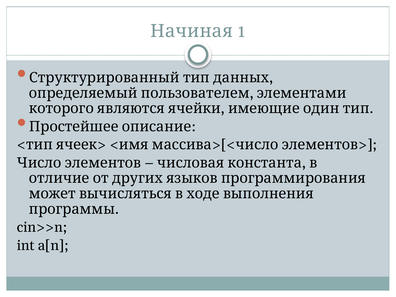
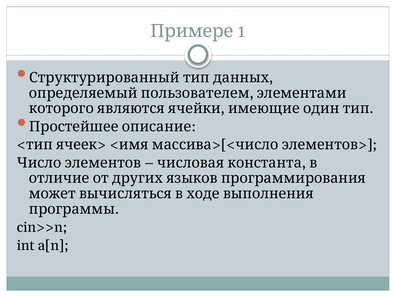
Начиная: Начиная -> Примере (192, 31)
